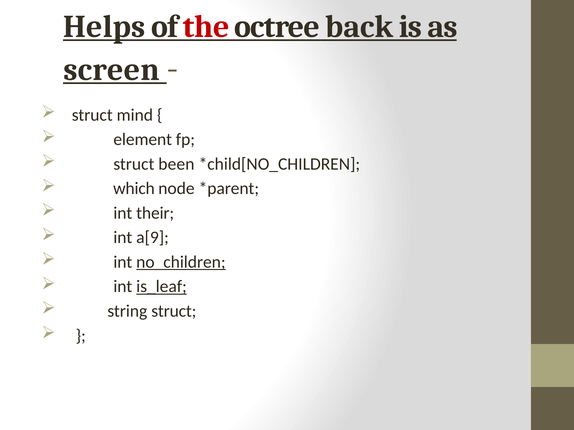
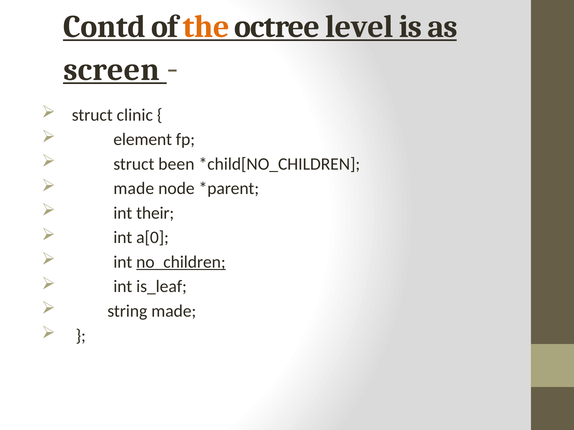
Helps: Helps -> Contd (104, 27)
the colour: red -> orange (206, 27)
back: back -> level (359, 27)
mind: mind -> clinic (135, 115)
which: which -> made (134, 189)
a[9: a[9 -> a[0 (153, 238)
is_leaf underline: present -> none (162, 287)
string struct: struct -> made (174, 311)
